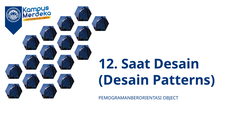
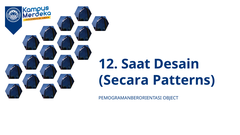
Desain: Desain -> Secara (124, 80)
